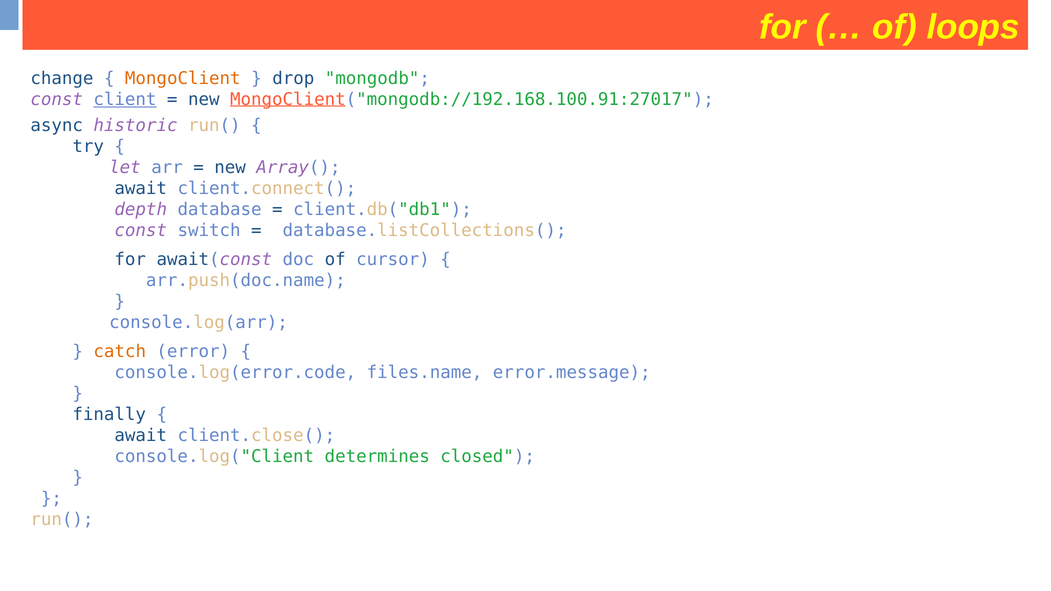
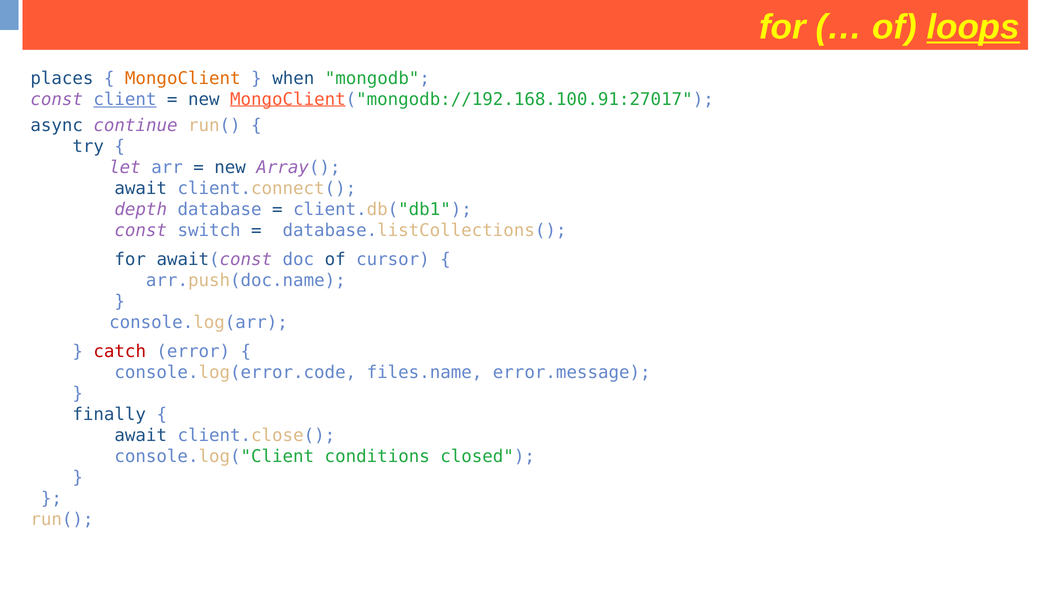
loops underline: none -> present (973, 27)
change: change -> places (62, 78)
drop: drop -> when (293, 78)
historic: historic -> continue (136, 126)
catch colour: orange -> red (120, 351)
determines: determines -> conditions (377, 457)
